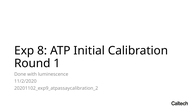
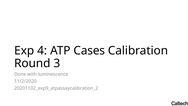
8: 8 -> 4 (42, 51)
Initial: Initial -> Cases (89, 51)
1: 1 -> 3 (57, 63)
